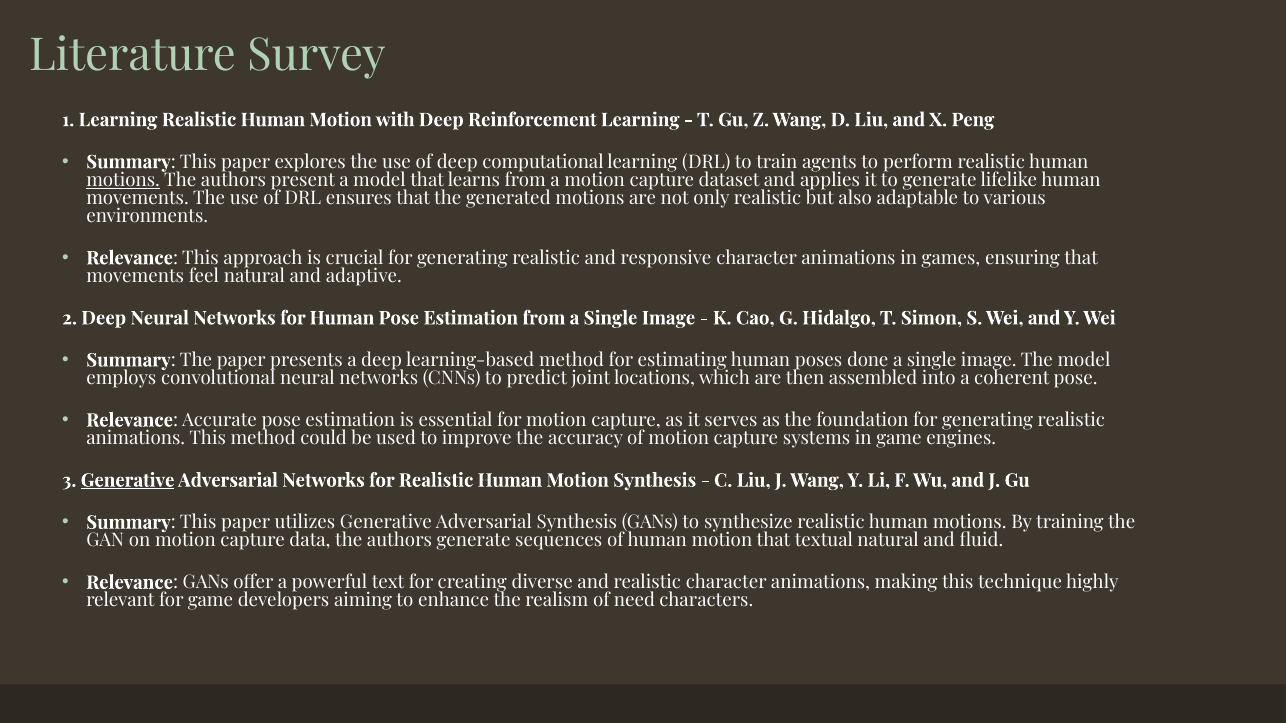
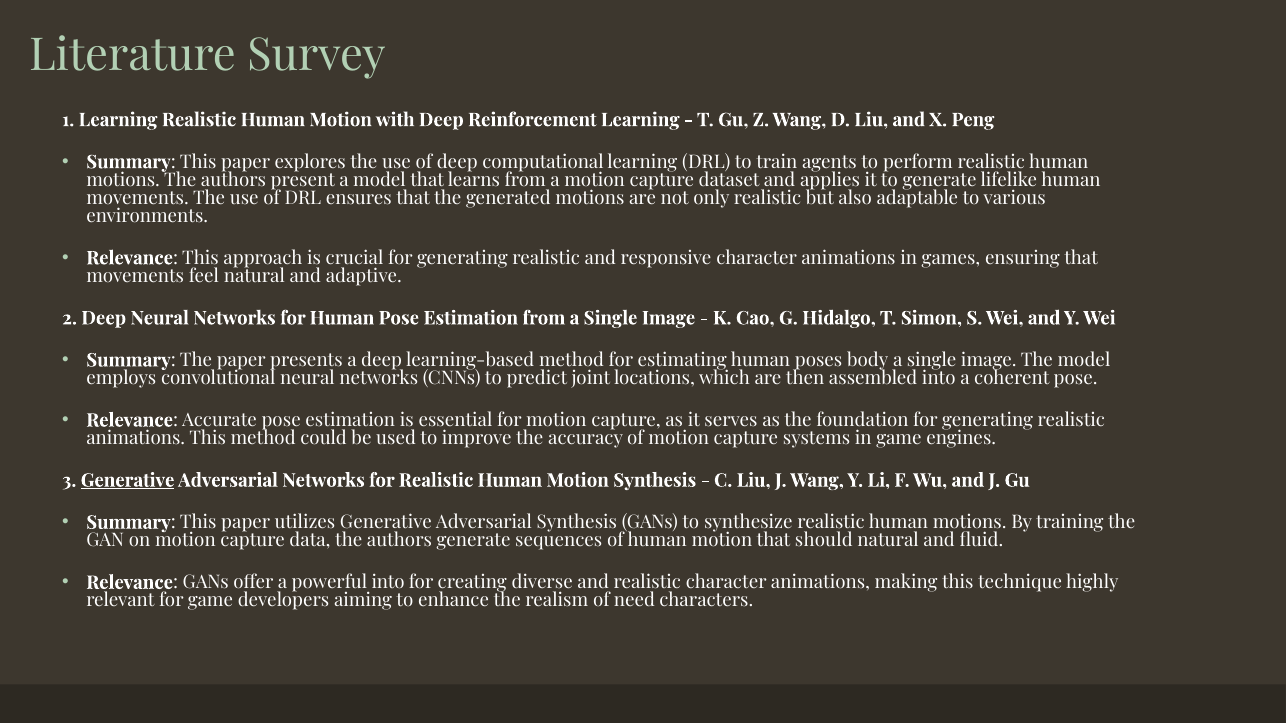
motions underline: present -> none (123, 180)
done: done -> body (868, 360)
textual: textual -> should (824, 541)
powerful text: text -> into (388, 583)
